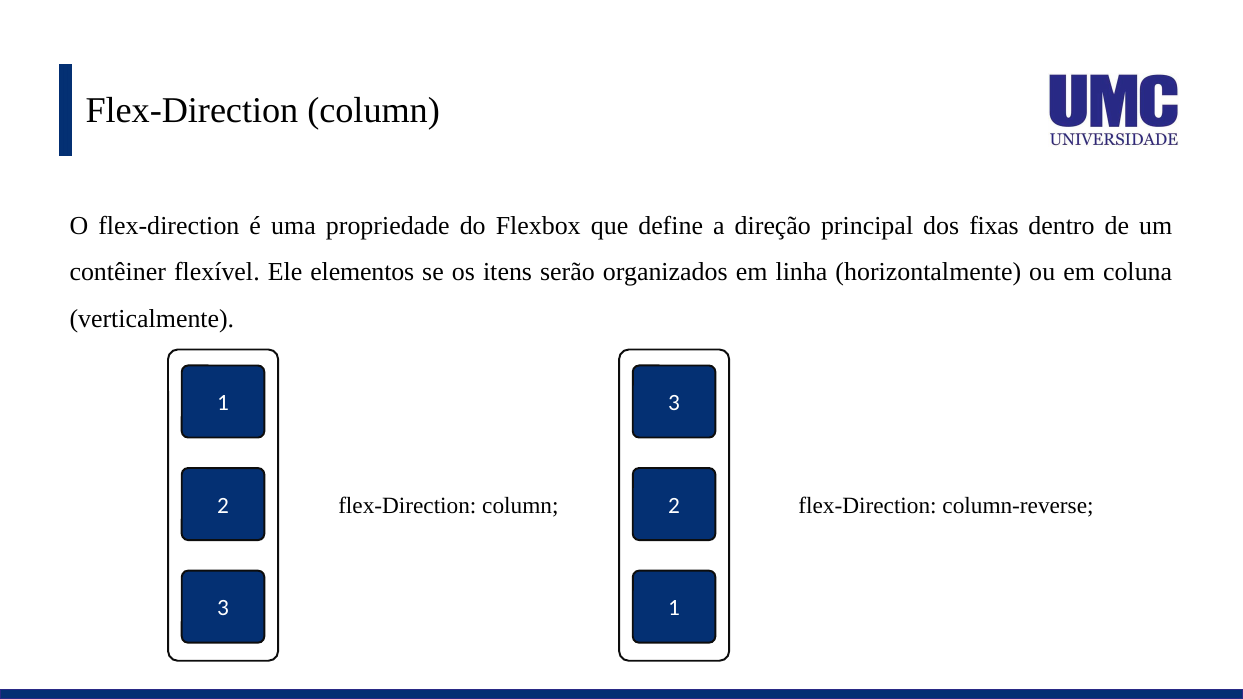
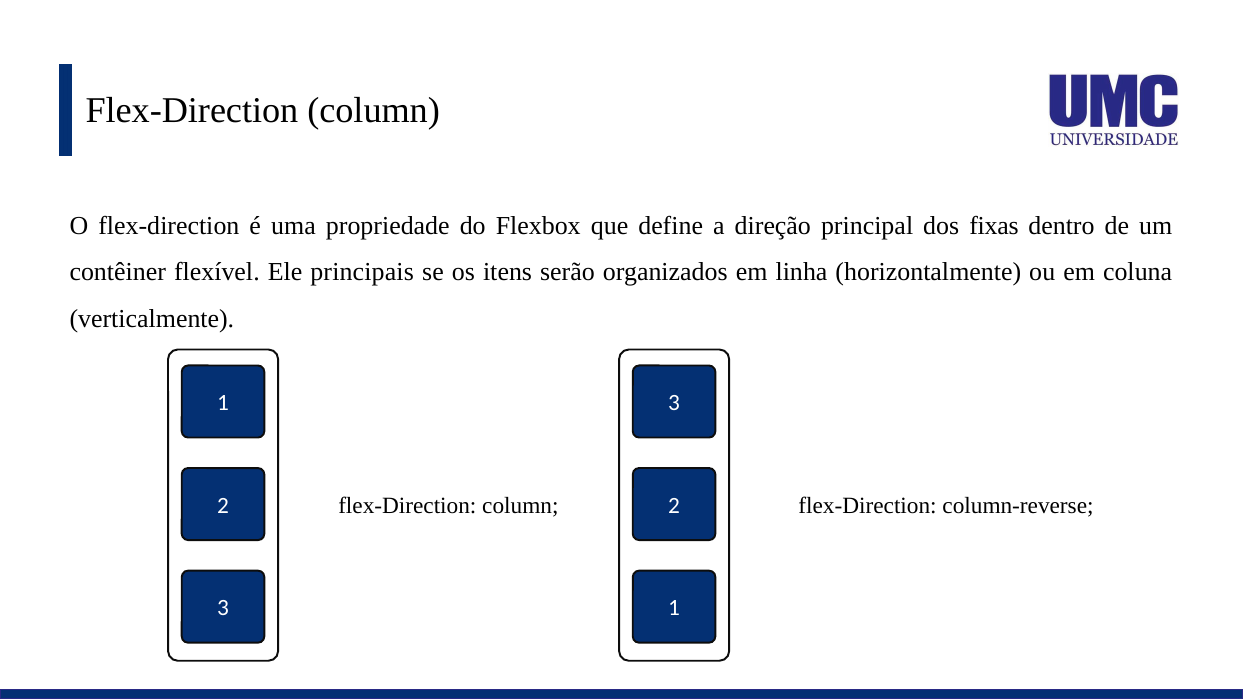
elementos: elementos -> principais (362, 272)
